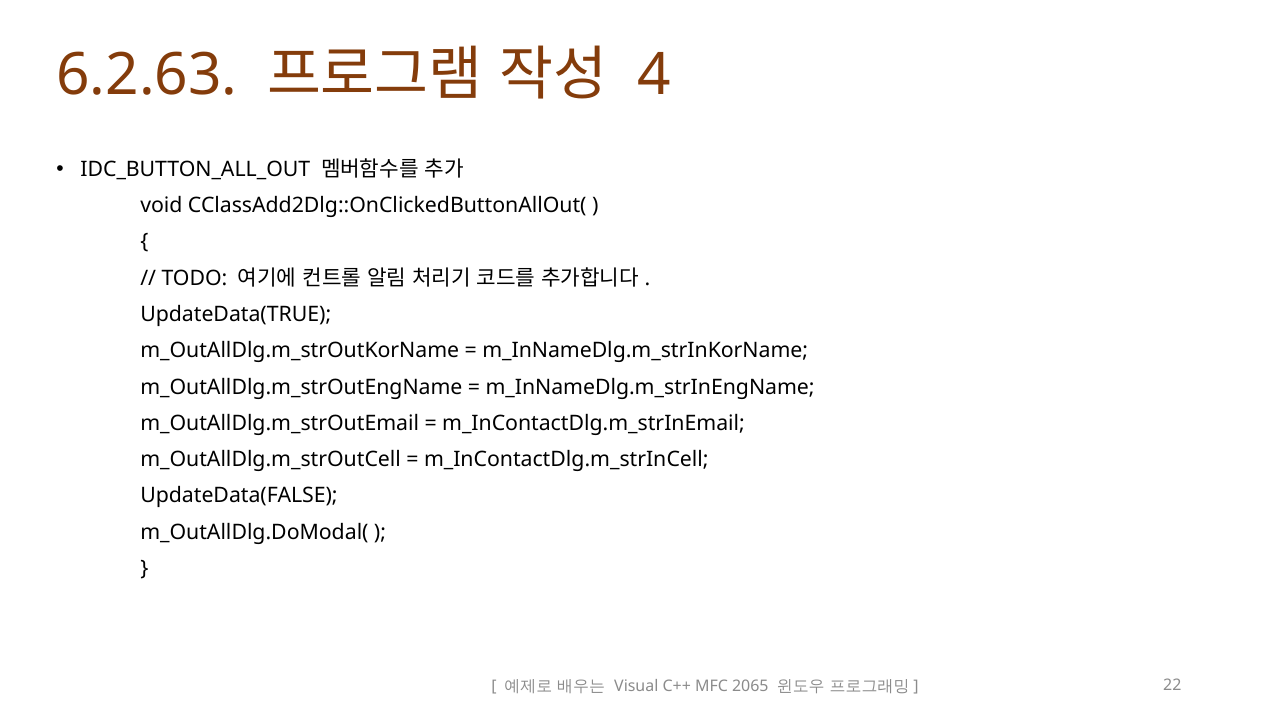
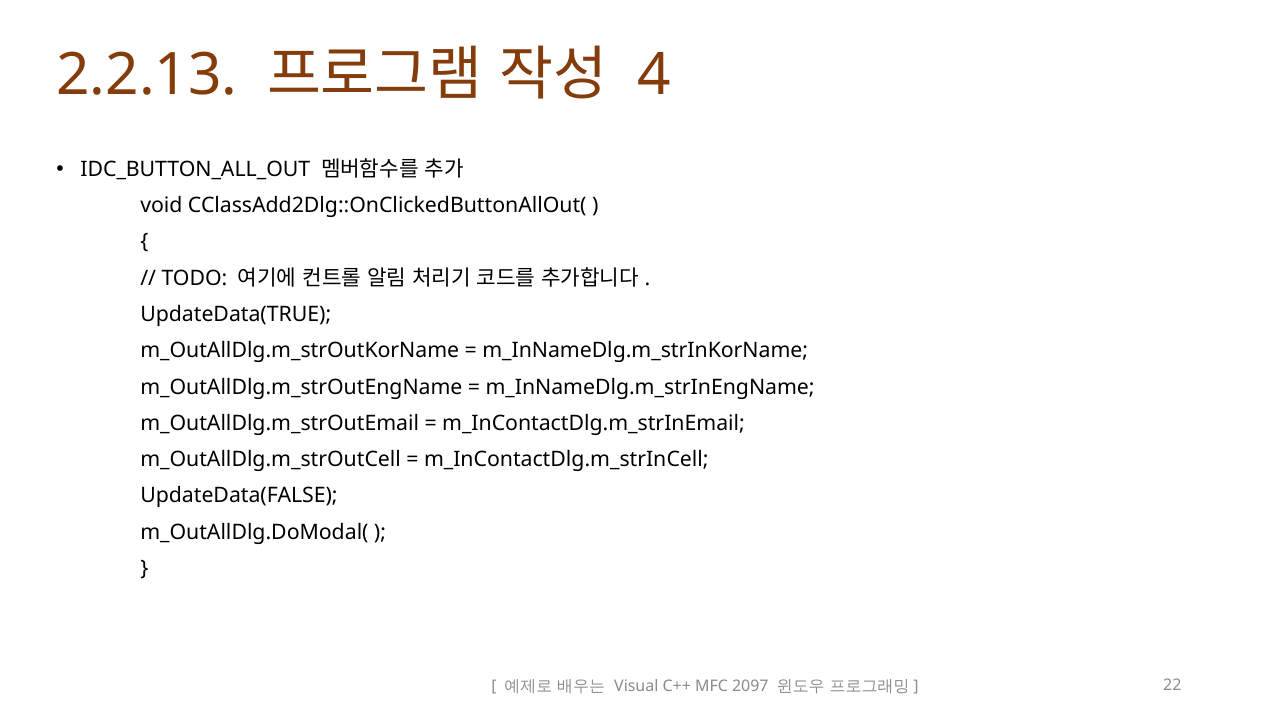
6.2.63: 6.2.63 -> 2.2.13 (147, 75)
2065: 2065 -> 2097 (750, 687)
